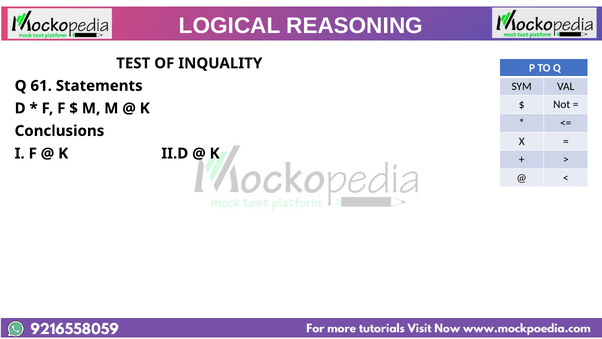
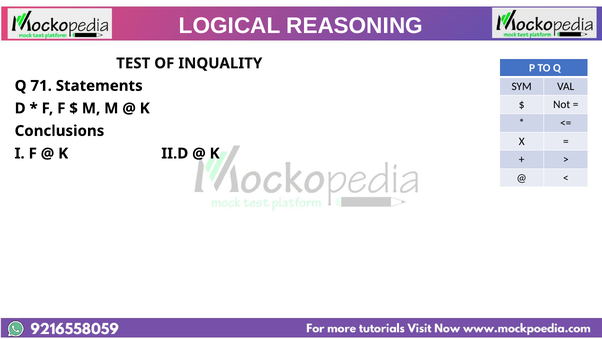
61: 61 -> 71 (41, 86)
